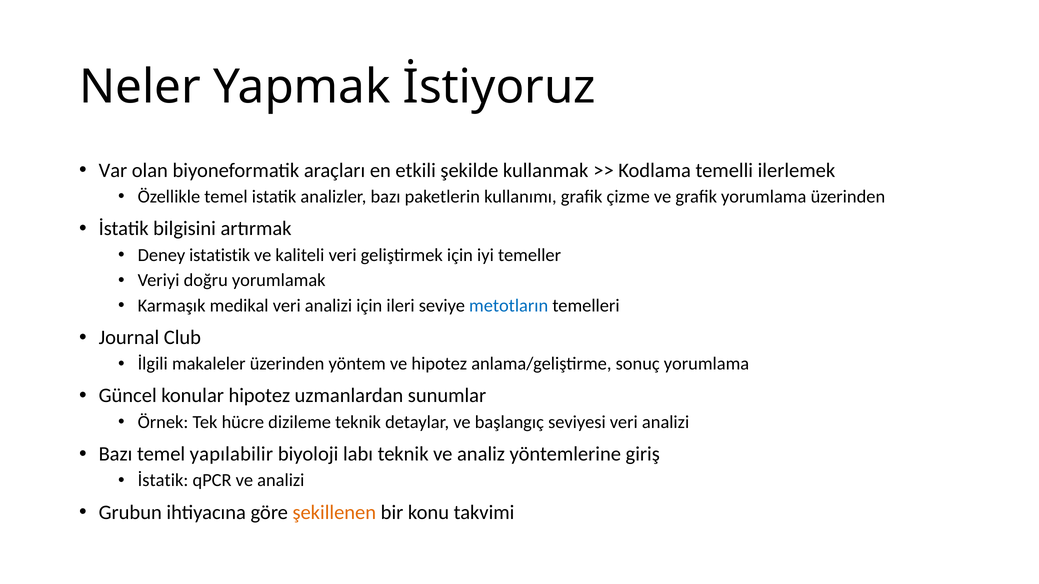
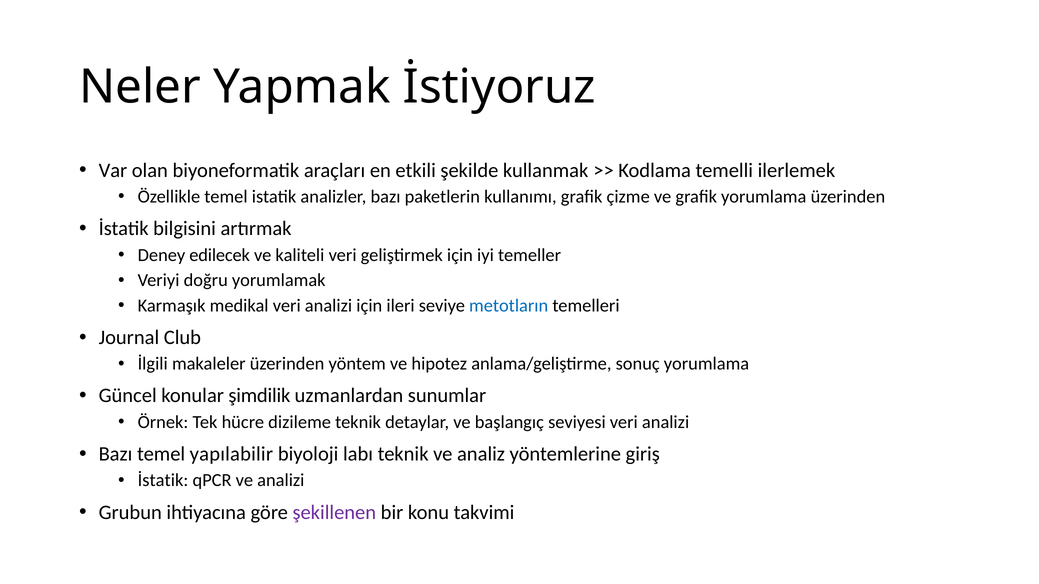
istatistik: istatistik -> edilecek (220, 255)
konular hipotez: hipotez -> şimdilik (259, 396)
şekillenen colour: orange -> purple (334, 513)
